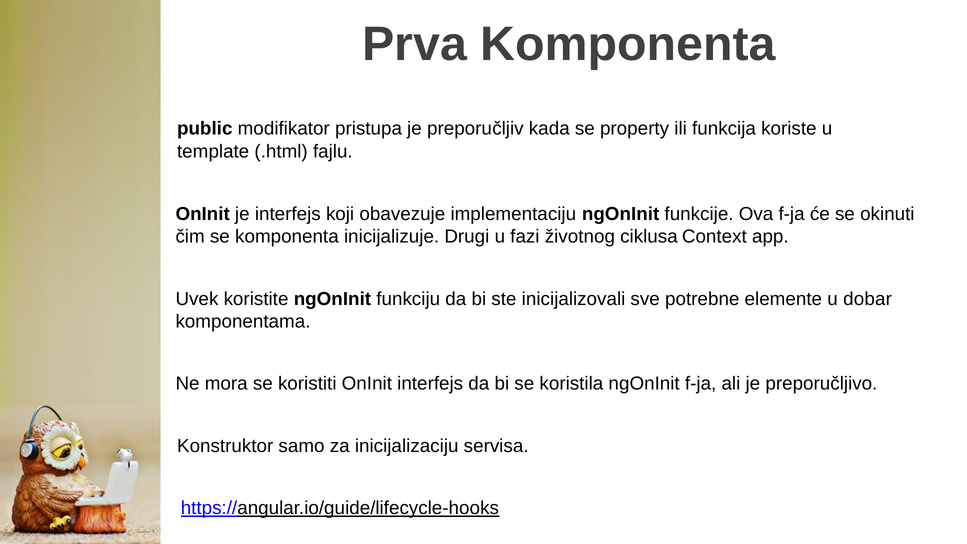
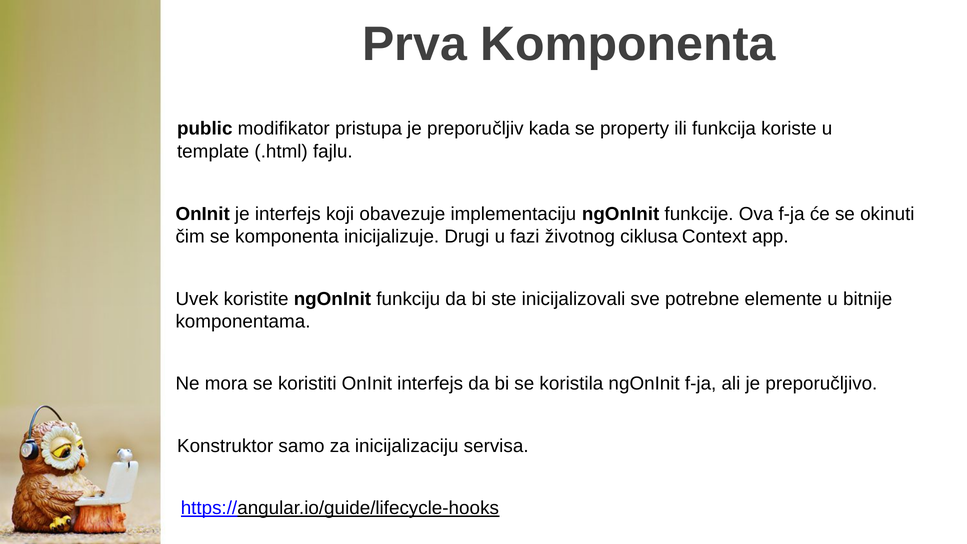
dobar: dobar -> bitnije (868, 299)
